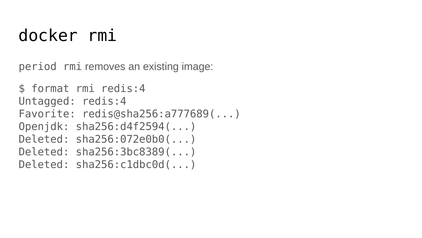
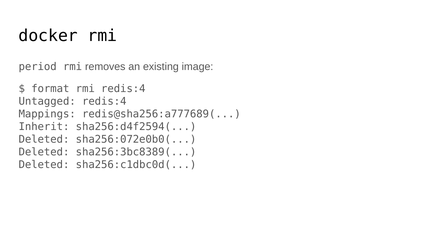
Favorite: Favorite -> Mappings (47, 114)
Openjdk: Openjdk -> Inherit (44, 126)
